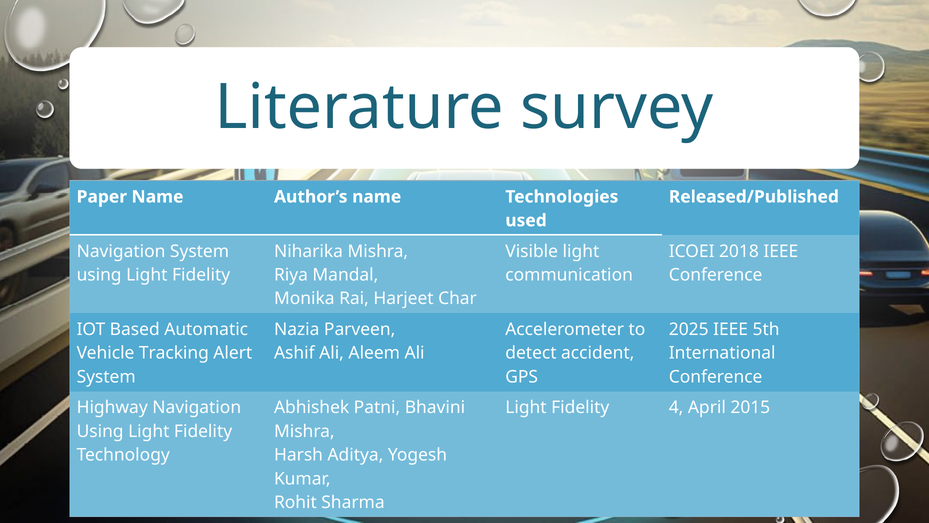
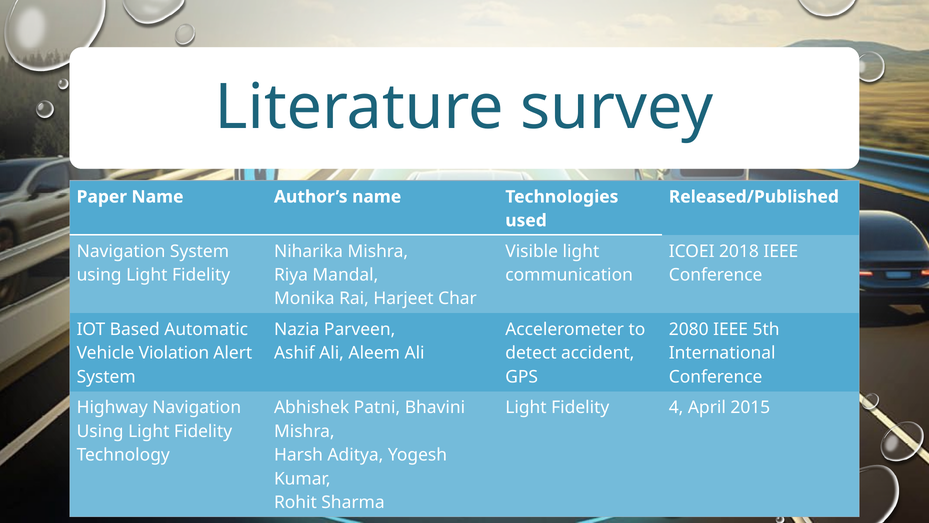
2025: 2025 -> 2080 (689, 329)
Tracking: Tracking -> Violation (174, 353)
